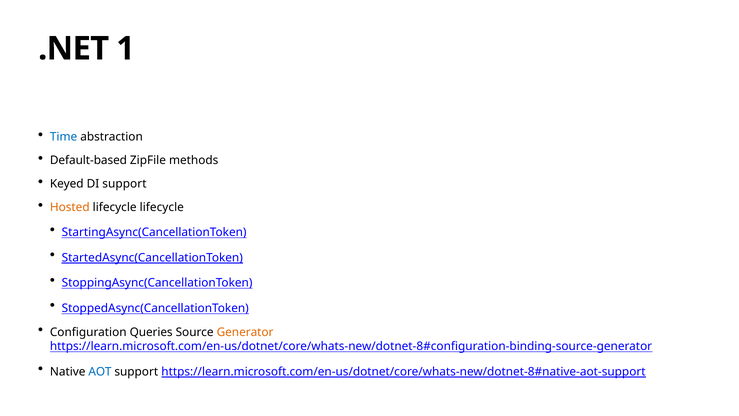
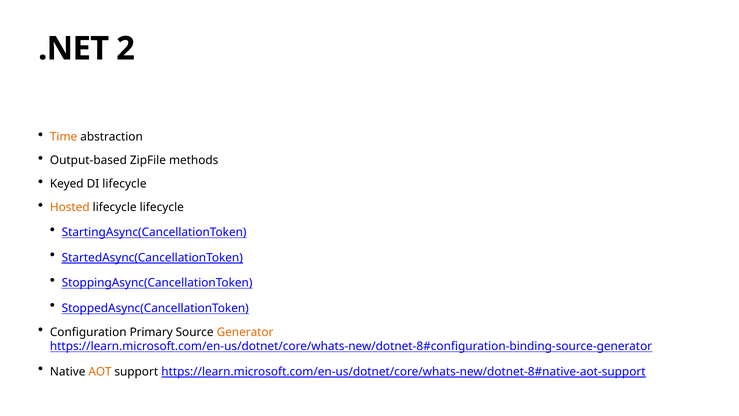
1: 1 -> 2 (126, 49)
Time colour: blue -> orange (64, 137)
Default-based: Default-based -> Output-based (88, 160)
DI support: support -> lifecycle (124, 184)
Queries: Queries -> Primary (151, 332)
AOT colour: blue -> orange (100, 371)
